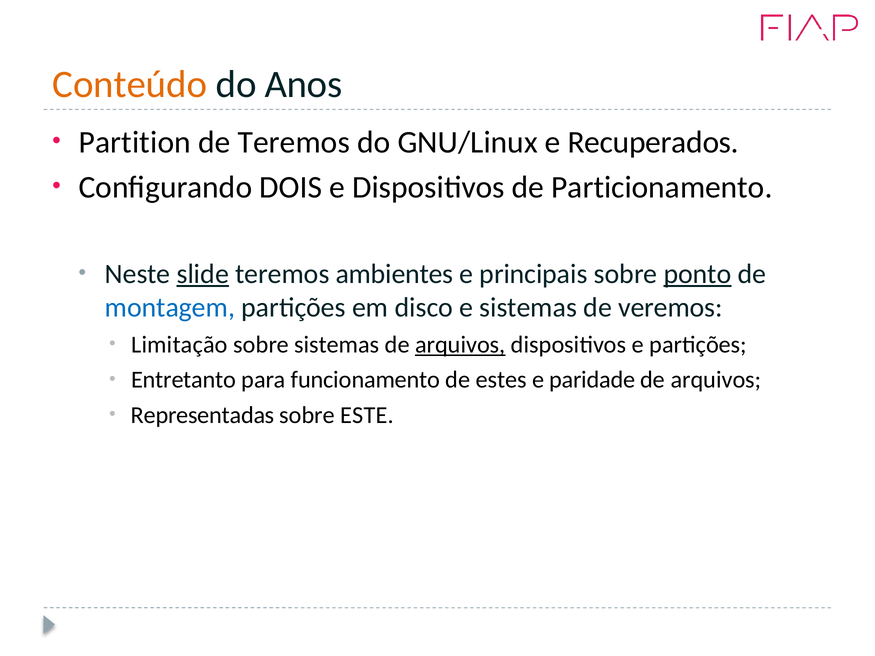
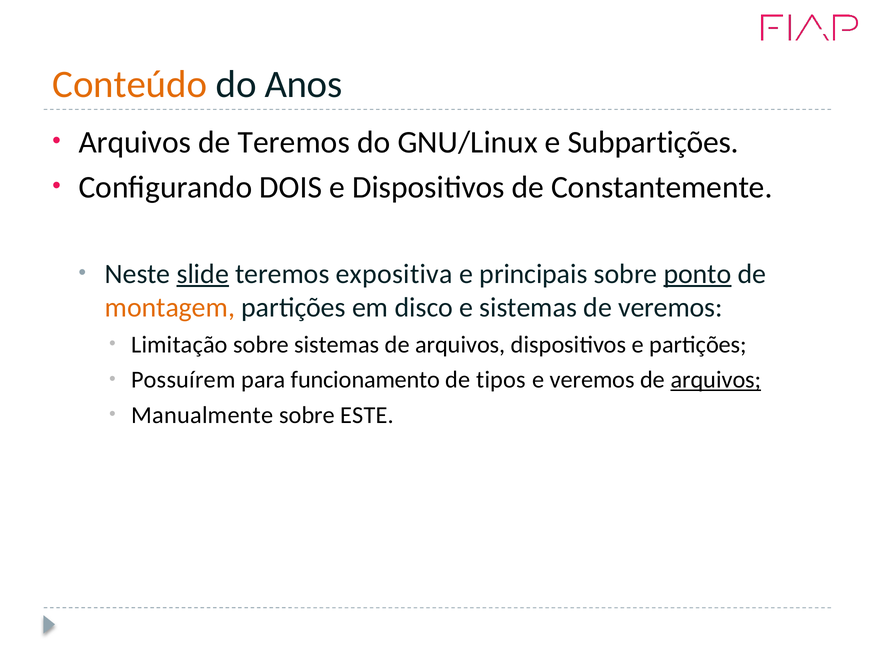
Partition: Partition -> Arquivos (135, 142)
Recuperados: Recuperados -> Subpartições (653, 142)
Particionamento: Particionamento -> Constantemente (662, 187)
ambientes: ambientes -> expositiva (394, 274)
montagem colour: blue -> orange (170, 308)
arquivos underline: present -> none (460, 345)
Entretanto: Entretanto -> Possuírem (183, 380)
estes: estes -> tipos (501, 380)
e paridade: paridade -> veremos (592, 380)
arquivos underline: none -> present (716, 380)
Representadas: Representadas -> Manualmente (202, 415)
